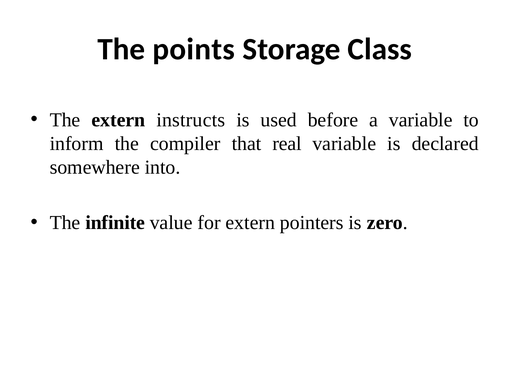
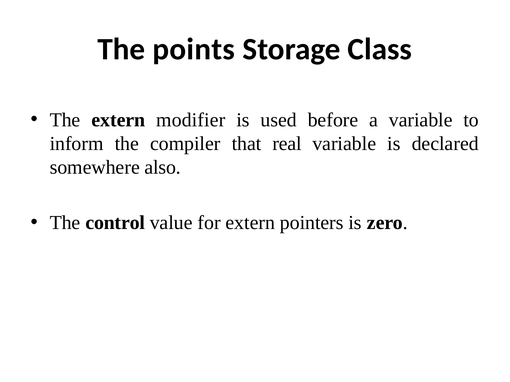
instructs: instructs -> modifier (191, 120)
into: into -> also (163, 168)
infinite: infinite -> control (115, 223)
